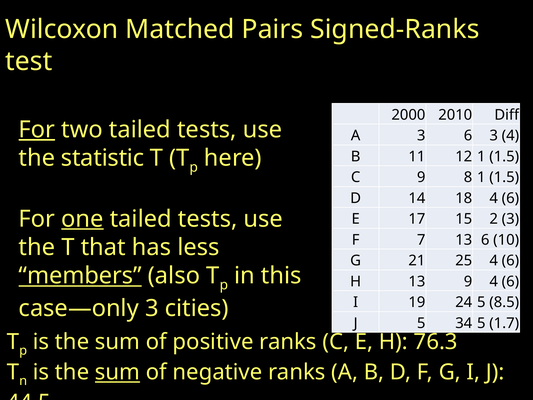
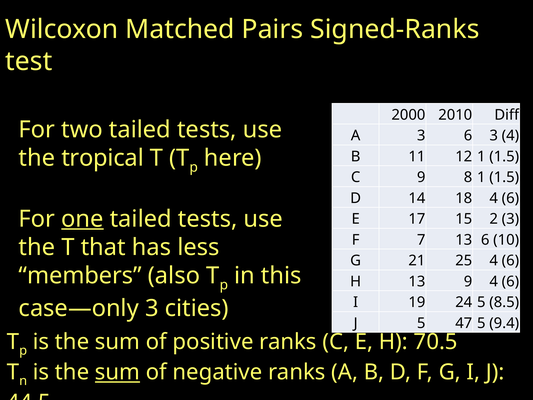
For underline: present -> none (37, 130)
statistic: statistic -> tropical (103, 158)
members underline: present -> none (80, 276)
34: 34 -> 47 (464, 323)
1.7: 1.7 -> 9.4 (504, 323)
76.3: 76.3 -> 70.5 (436, 342)
